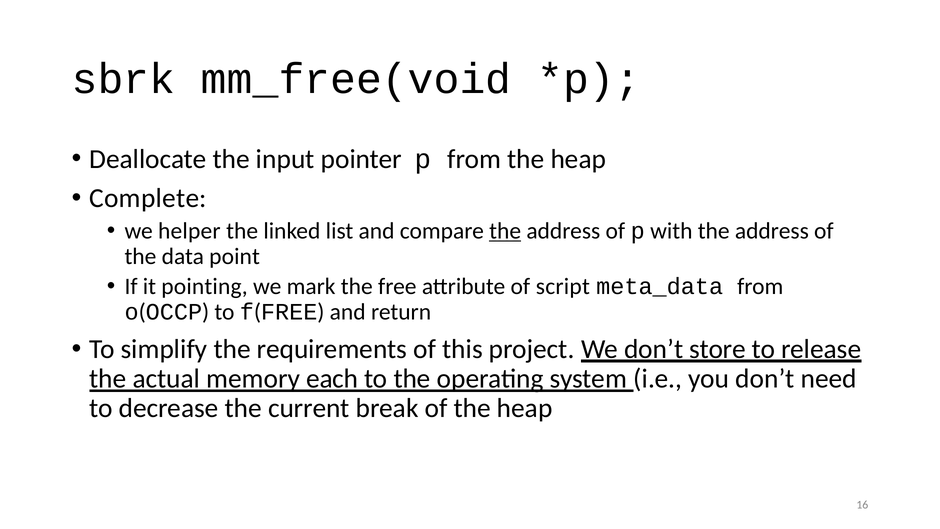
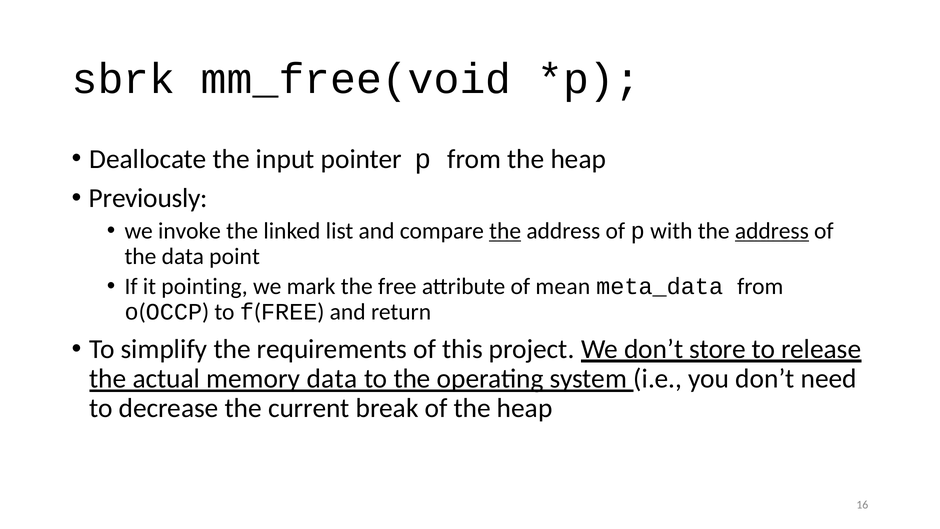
Complete: Complete -> Previously (148, 198)
helper: helper -> invoke (189, 231)
address underline: none -> present (772, 231)
script: script -> mean (563, 286)
memory each: each -> data (332, 379)
